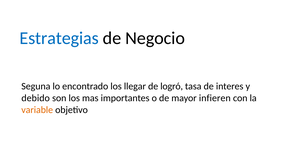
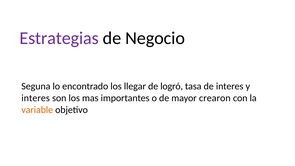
Estrategias colour: blue -> purple (59, 38)
debido: debido -> interes (36, 98)
infieren: infieren -> crearon (215, 98)
